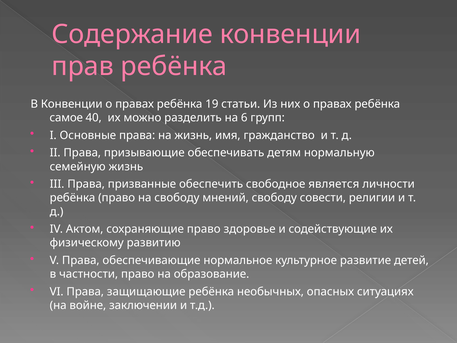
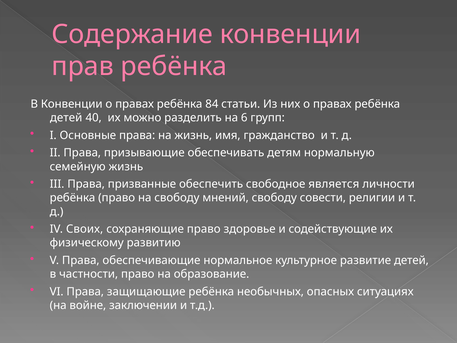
19: 19 -> 84 (212, 104)
самое: самое -> детей (66, 118)
Актом: Актом -> Своих (85, 229)
